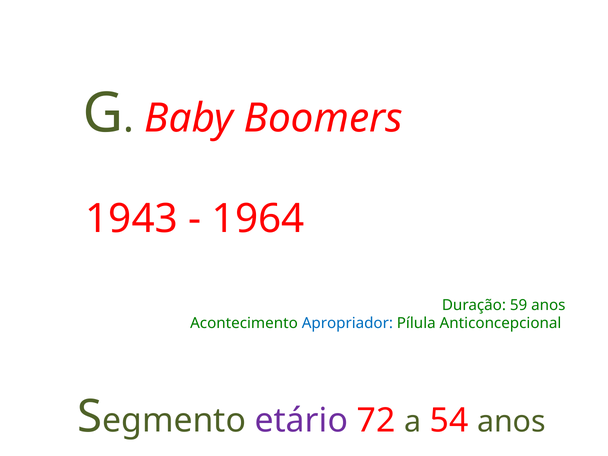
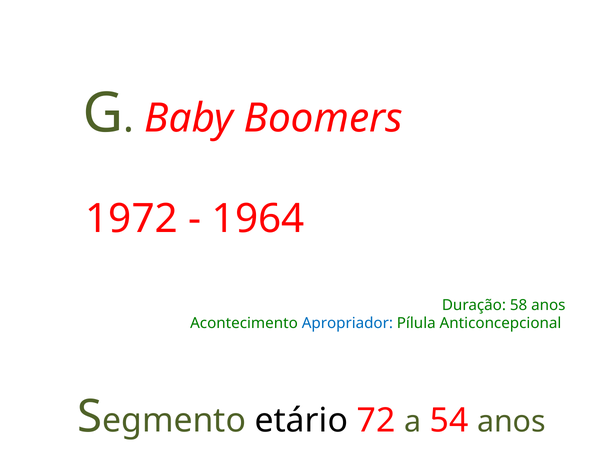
1943: 1943 -> 1972 (132, 219)
59: 59 -> 58 (519, 305)
etário colour: purple -> black (301, 421)
